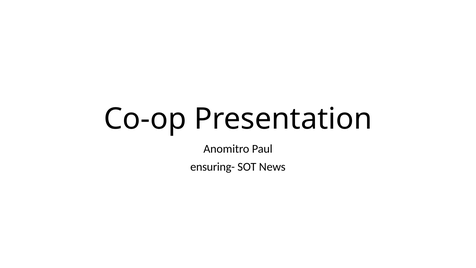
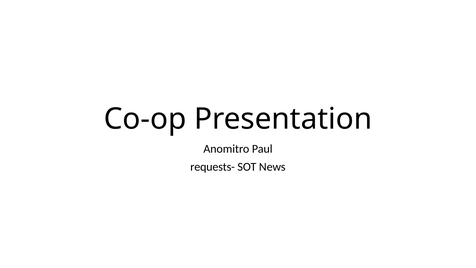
ensuring-: ensuring- -> requests- (213, 167)
